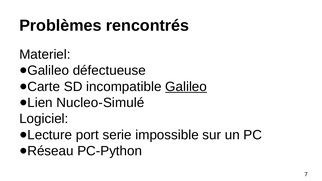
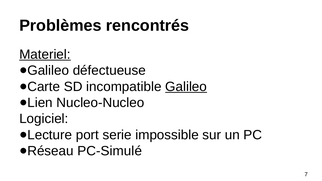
Materiel underline: none -> present (45, 54)
Nucleo-Simulé: Nucleo-Simulé -> Nucleo-Nucleo (100, 103)
PC-Python: PC-Python -> PC-Simulé (110, 151)
